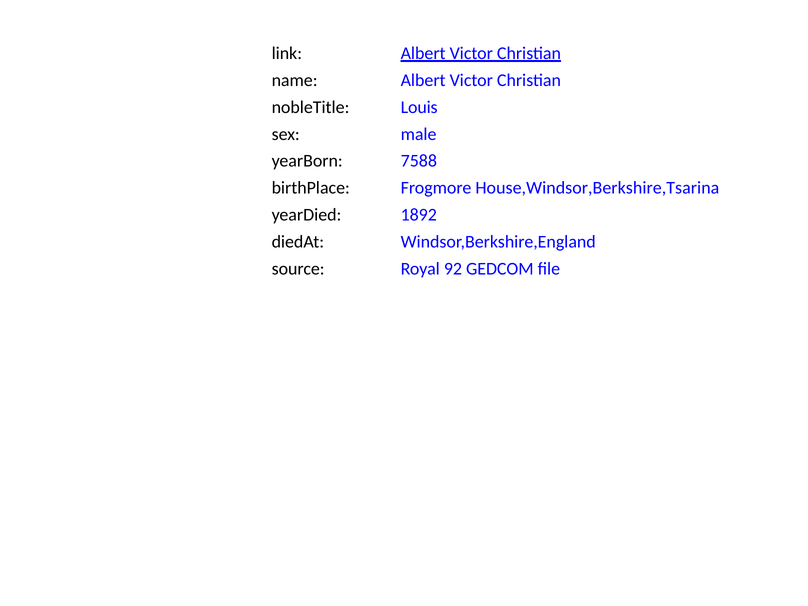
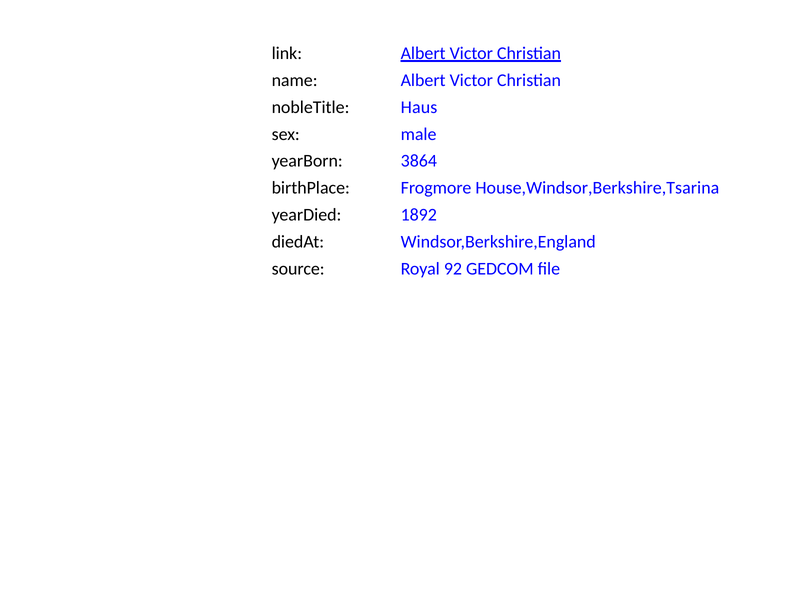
Louis: Louis -> Haus (419, 107)
7588: 7588 -> 3864 (419, 161)
